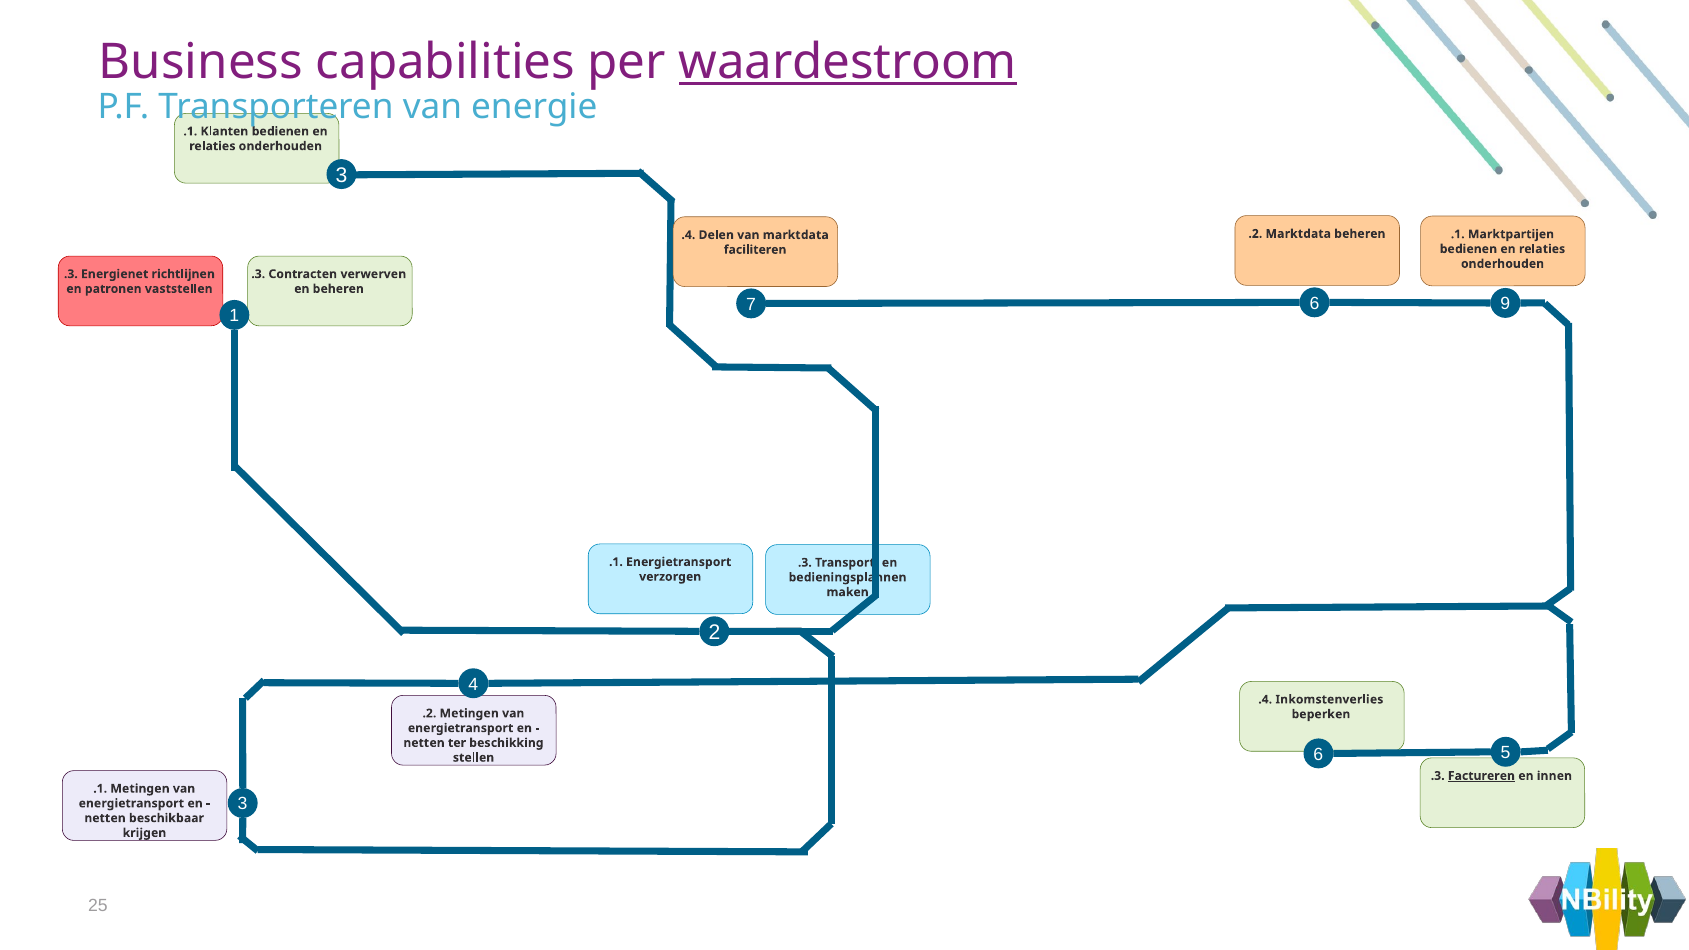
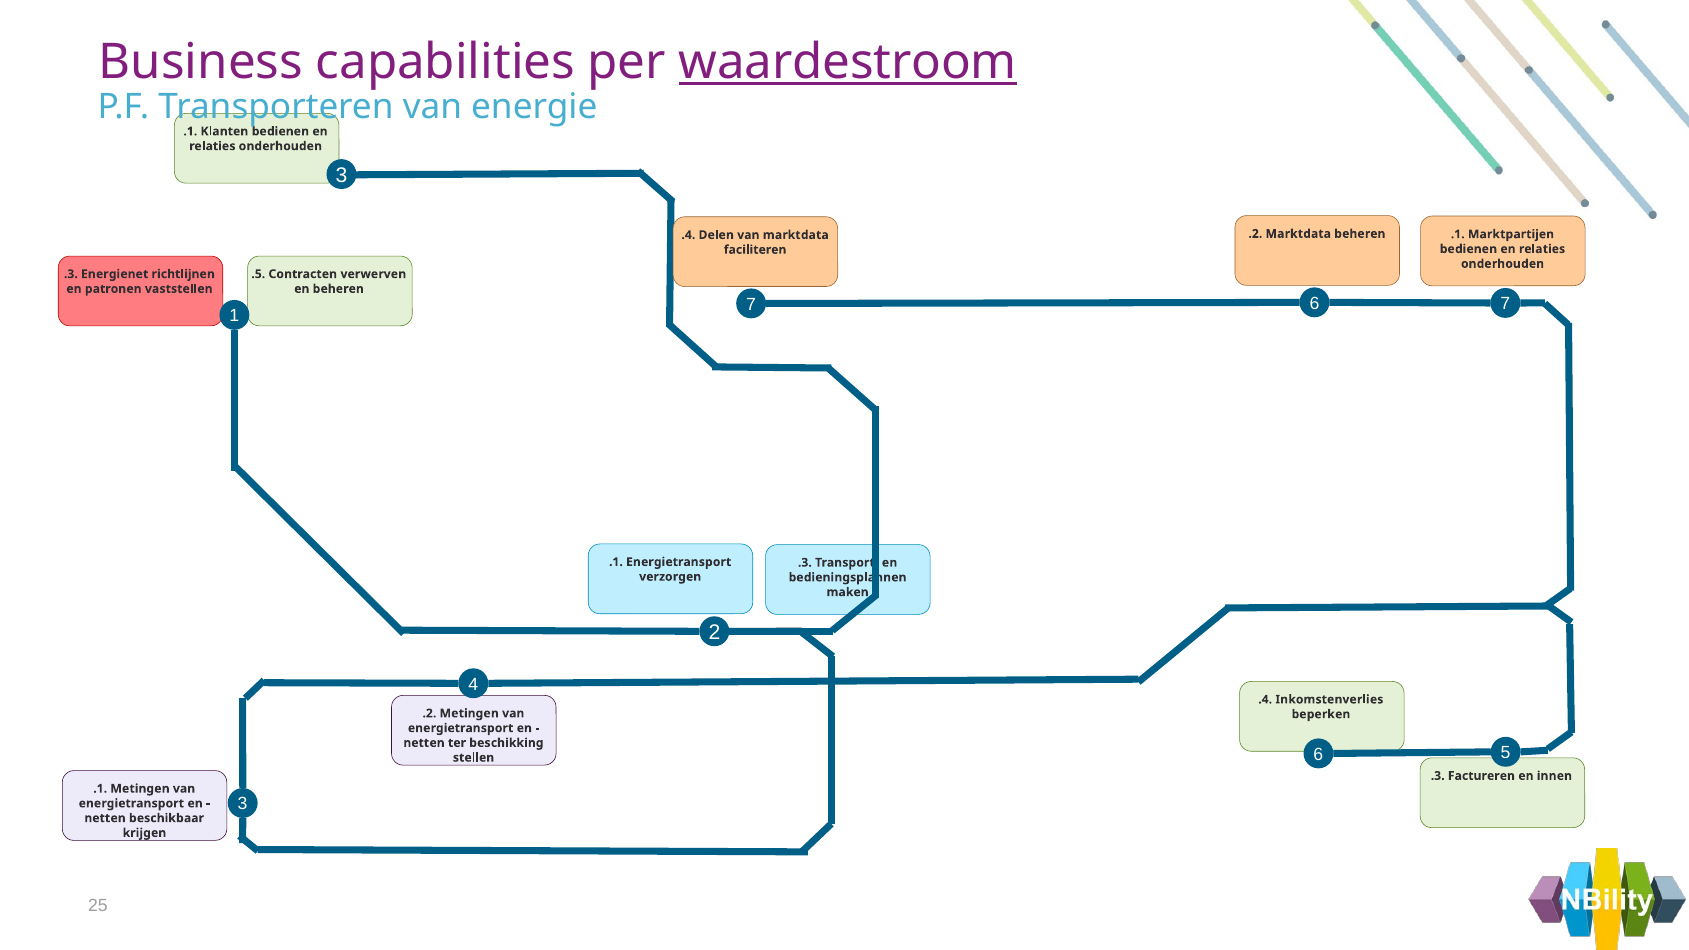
.3: .3 -> .5 (258, 274)
6 9: 9 -> 7 (1505, 304)
Factureren underline: present -> none (1481, 776)
